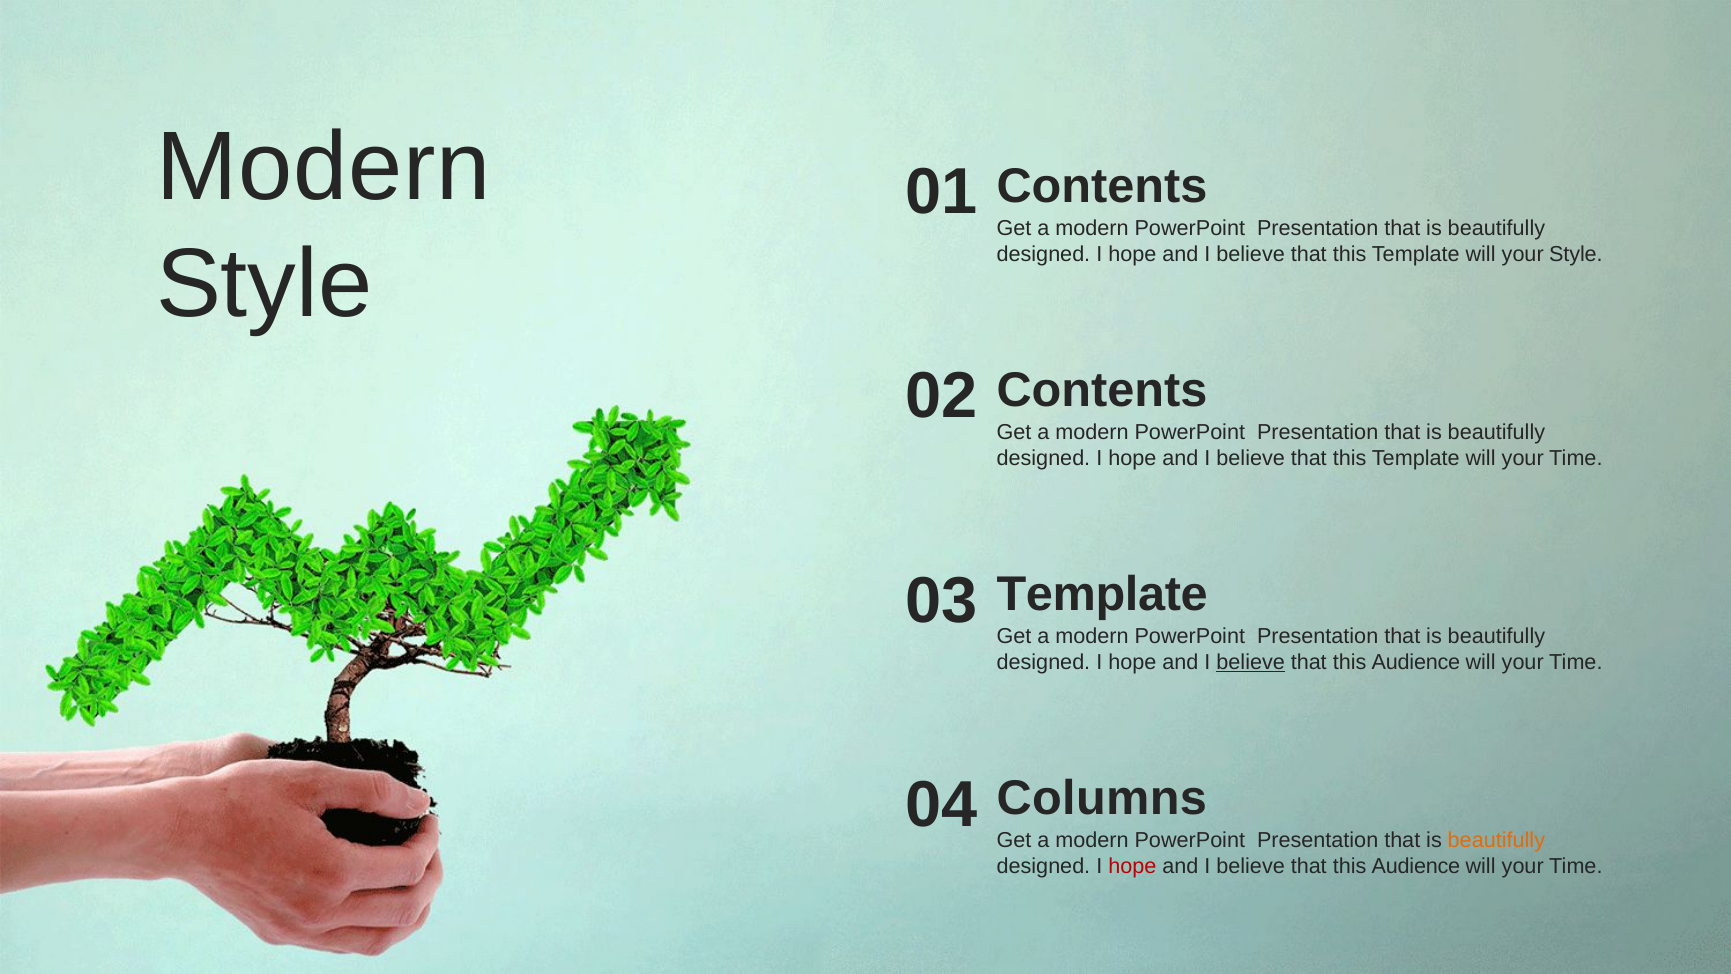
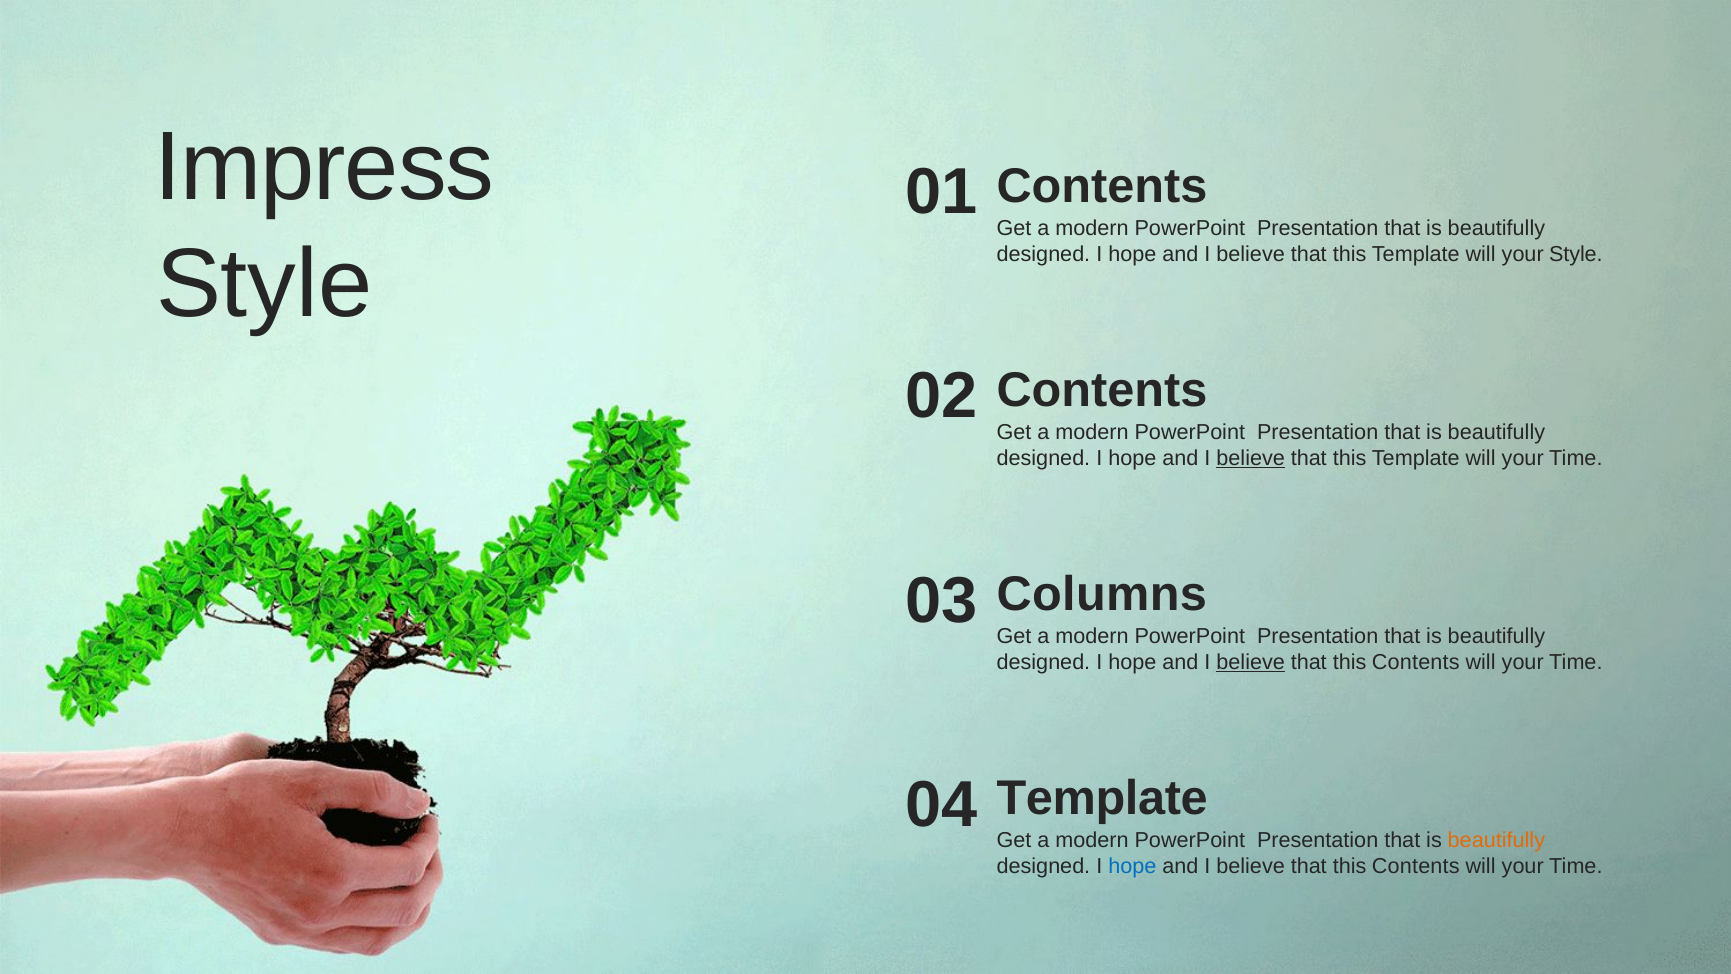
Modern: Modern -> Impress (324, 167)
believe underline: none -> present (1251, 458)
Template: Template -> Columns (1102, 594)
Audience: Audience -> Contents (1416, 662)
Columns: Columns -> Template (1102, 798)
hope colour: red -> blue (1132, 866)
Audience: Audience -> Contents (1416, 866)
